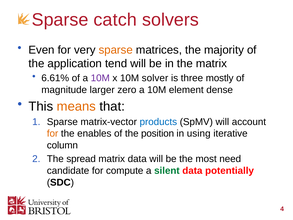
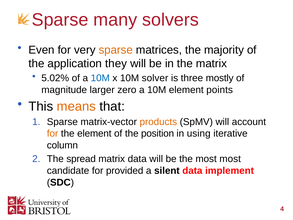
catch: catch -> many (115, 20)
tend: tend -> they (116, 63)
6.61%: 6.61% -> 5.02% (55, 78)
10M colour: purple -> blue (100, 78)
dense: dense -> points (220, 90)
products colour: blue -> orange (158, 122)
the enables: enables -> element (94, 133)
most need: need -> most (230, 159)
compute: compute -> provided (125, 170)
silent colour: green -> black (167, 170)
potentially: potentially -> implement (230, 170)
